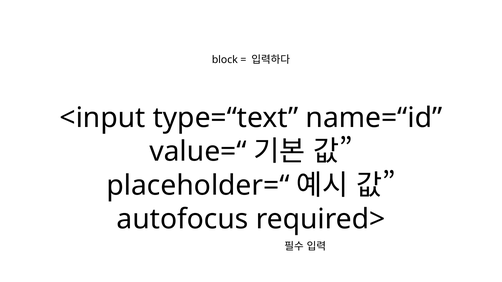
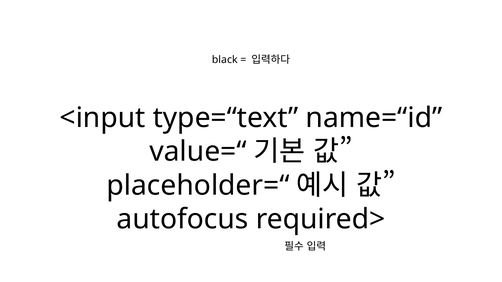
block: block -> black (225, 60)
